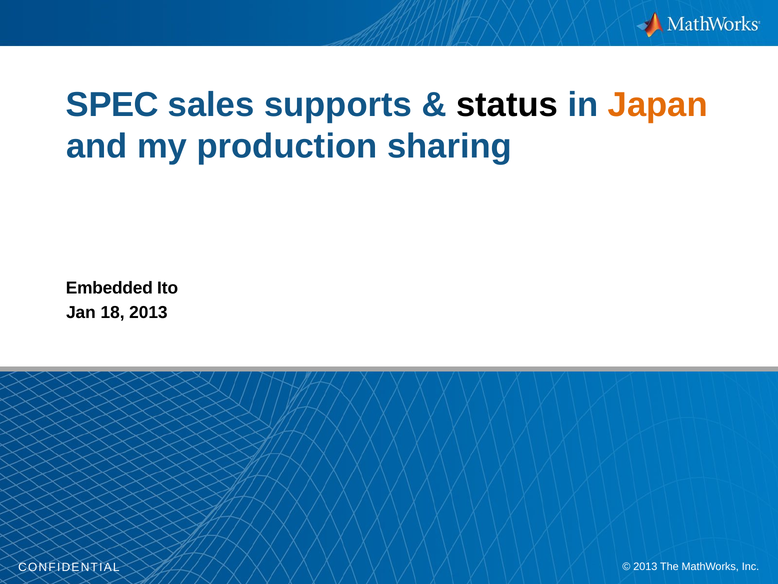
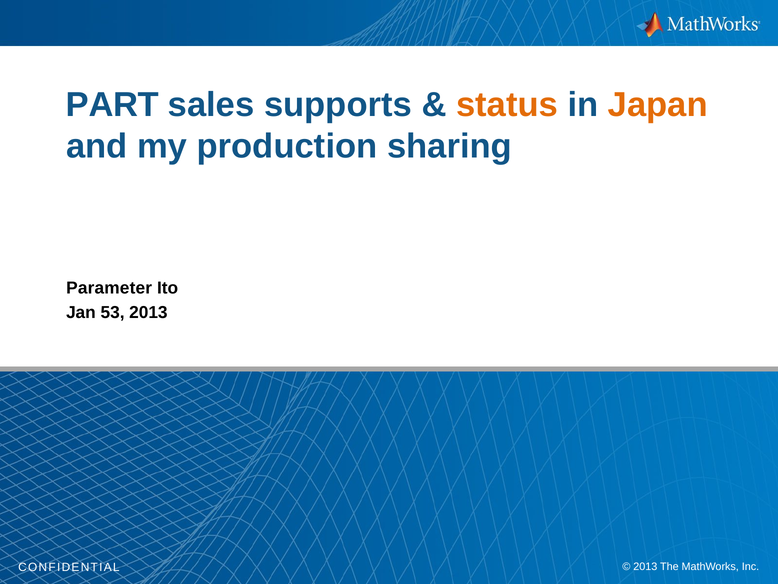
SPEC: SPEC -> PART (112, 105)
status colour: black -> orange (507, 105)
Embedded: Embedded -> Parameter (109, 288)
18: 18 -> 53 (113, 312)
